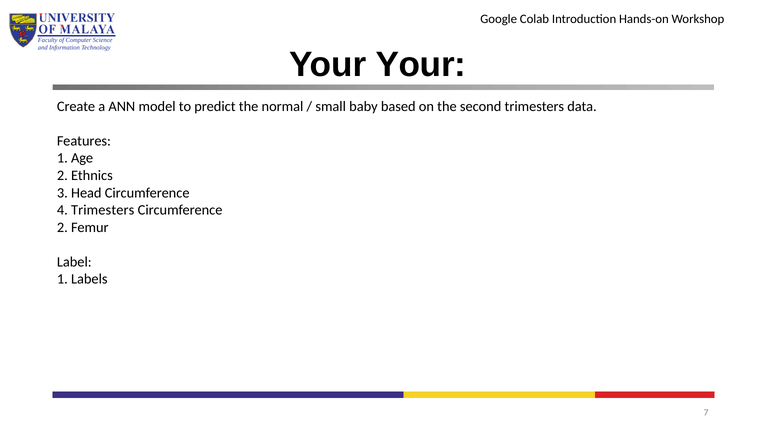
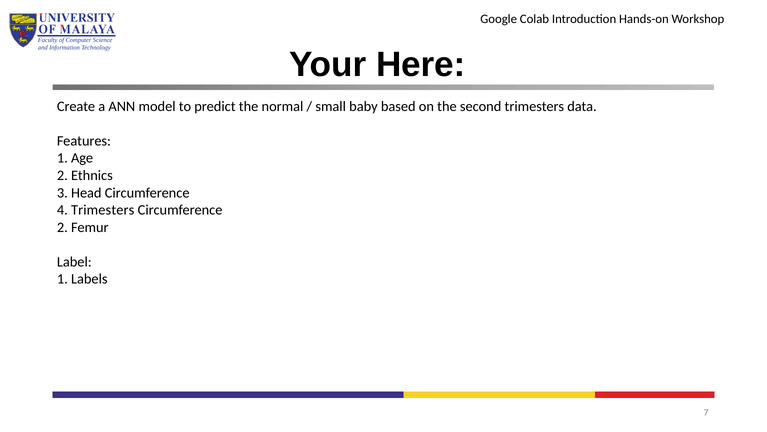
Your Your: Your -> Here (421, 65)
